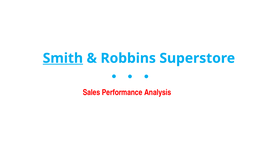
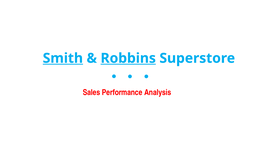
Robbins underline: none -> present (128, 58)
